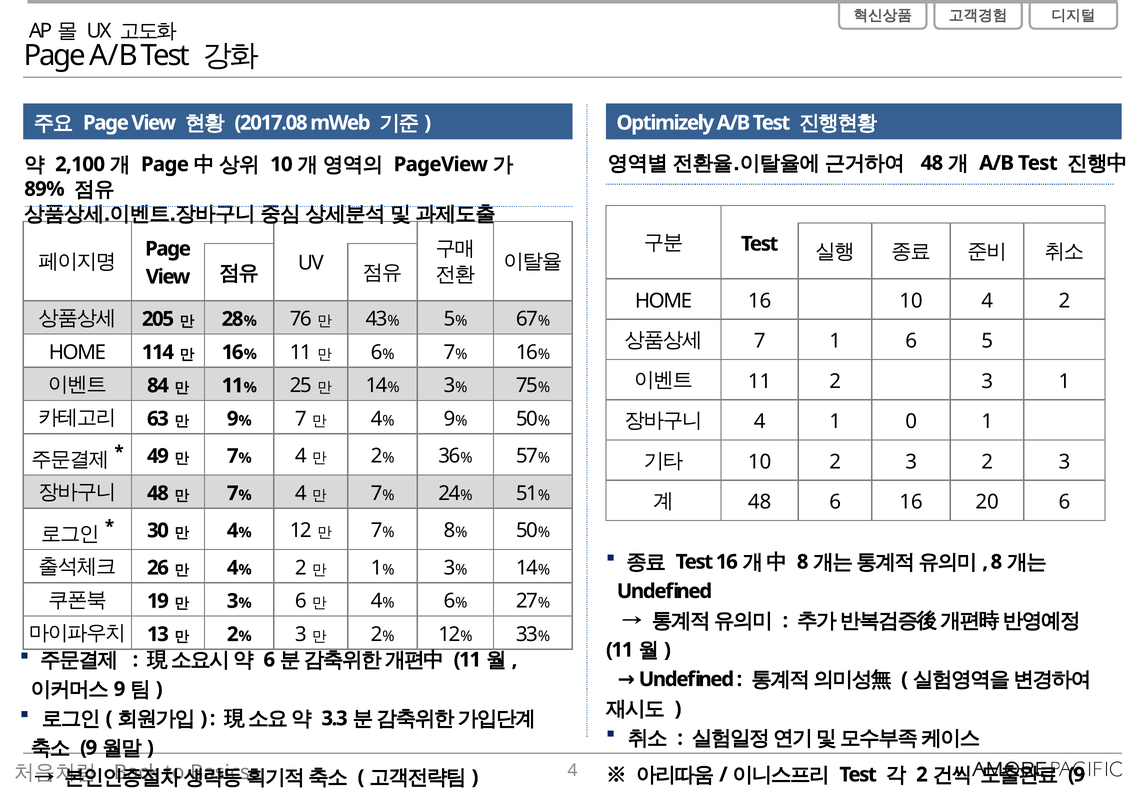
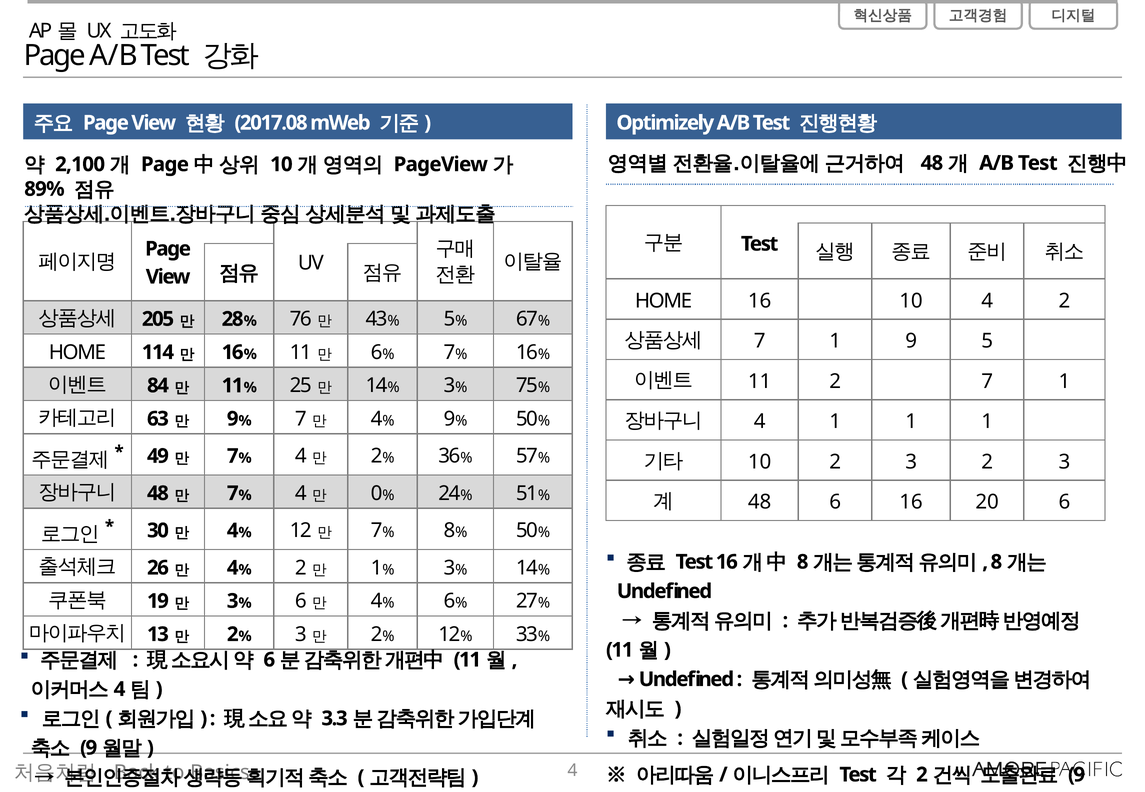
1 6: 6 -> 9 (911, 341)
11 2 3: 3 -> 7 (987, 382)
4 1 0: 0 -> 1 (911, 422)
7: 7 -> 0 (377, 494)
9: 9 -> 4 (120, 690)
